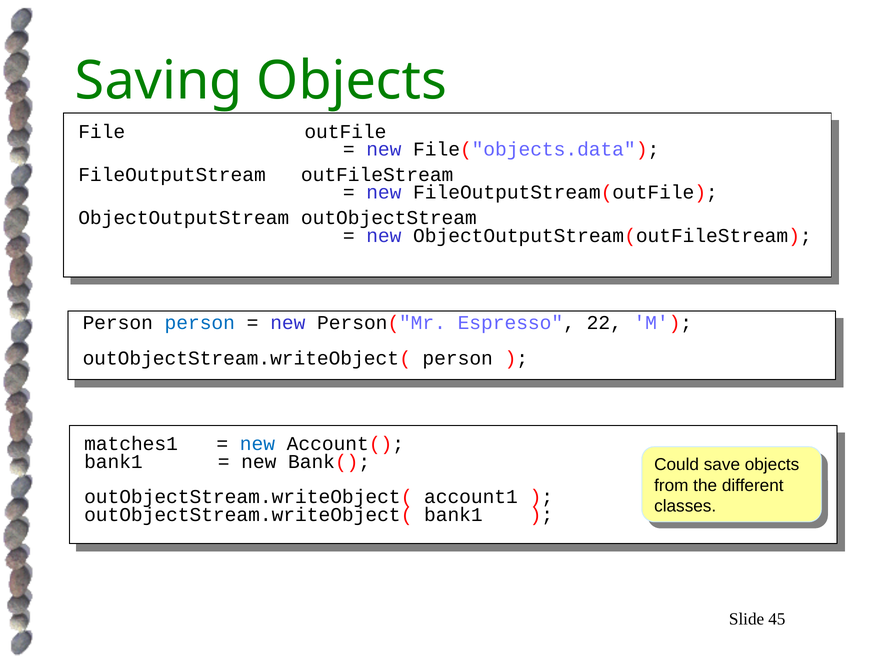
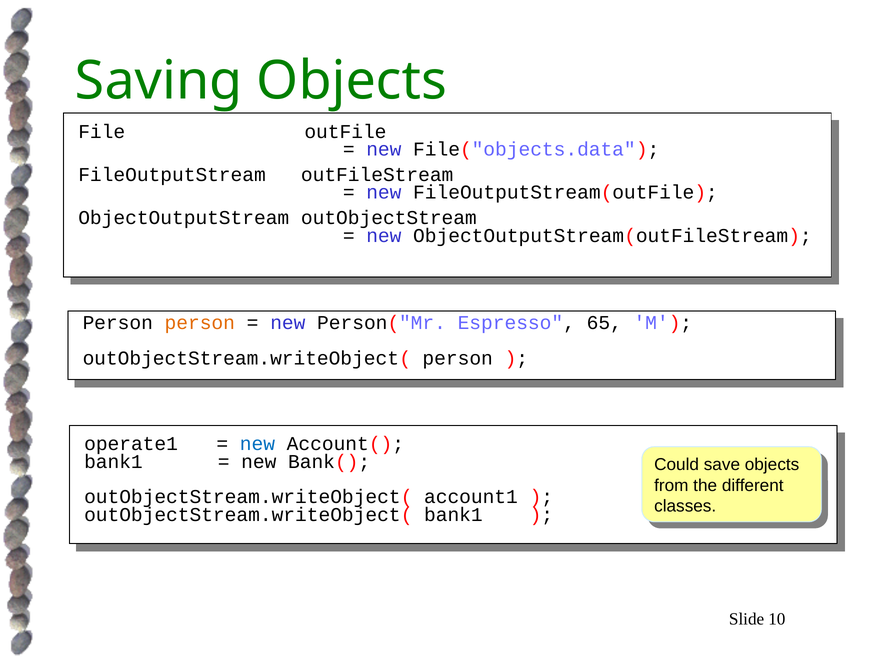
person colour: blue -> orange (200, 323)
22: 22 -> 65 (604, 323)
matches1: matches1 -> operate1 (131, 444)
45: 45 -> 10 (777, 619)
